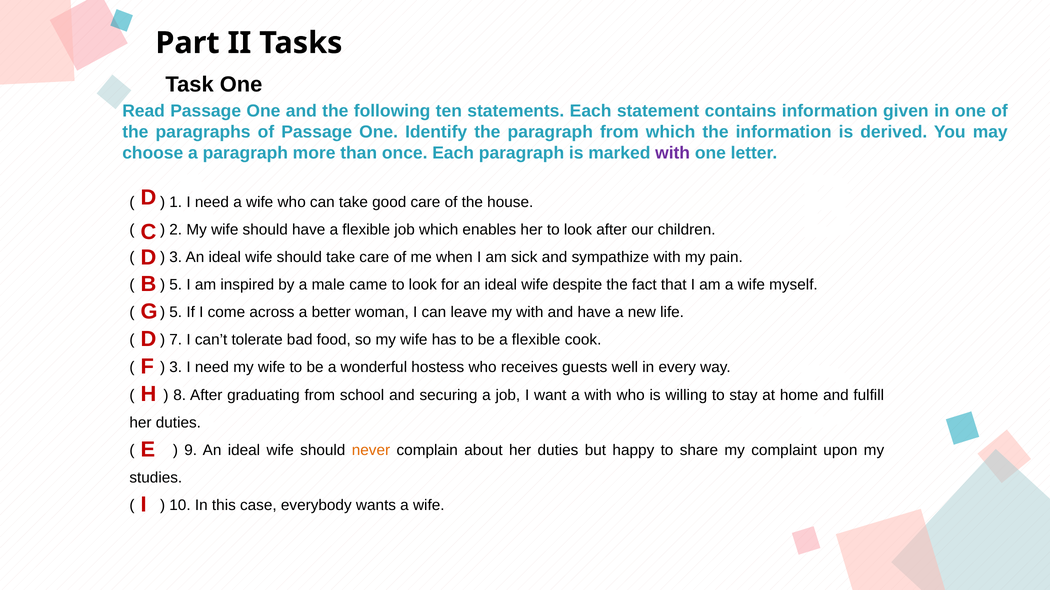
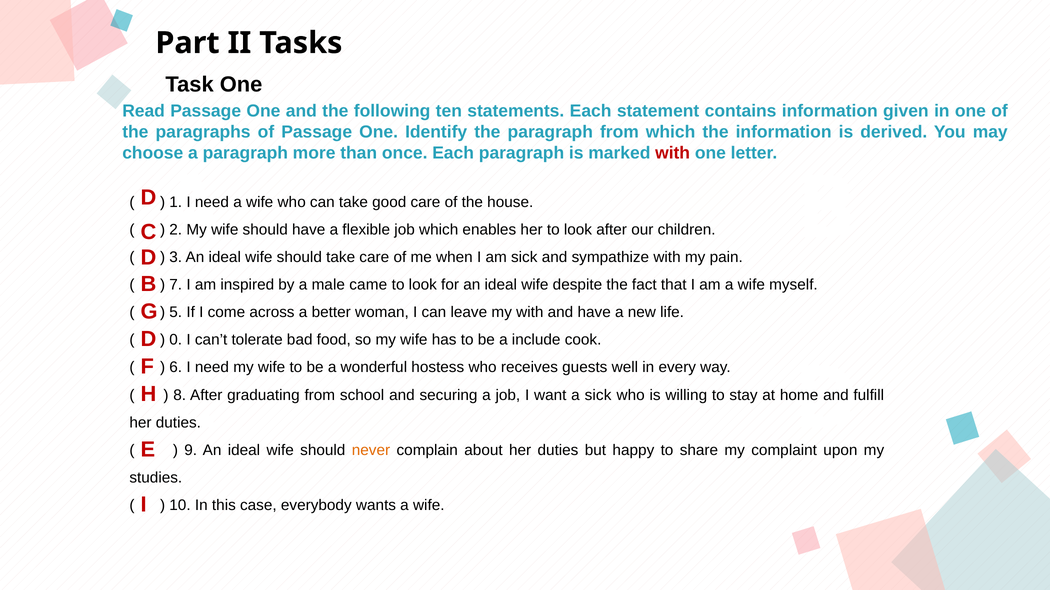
with colour: purple -> red (673, 153)
5: 5 -> 7 (176, 285)
7: 7 -> 0 (176, 340)
be a flexible: flexible -> include (536, 340)
3: 3 -> 6 (176, 368)
a with: with -> sick (598, 395)
